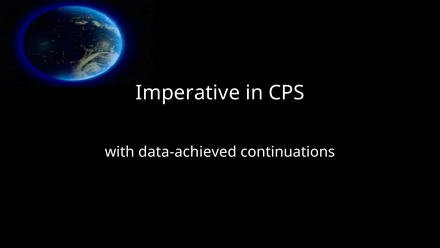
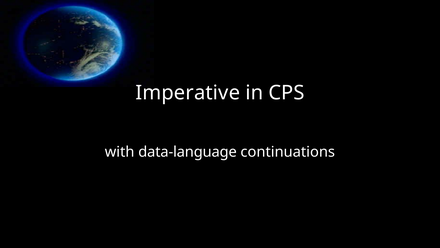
data-achieved: data-achieved -> data-language (188, 152)
